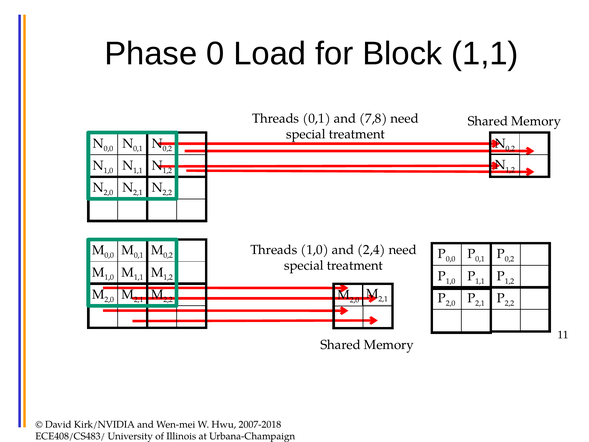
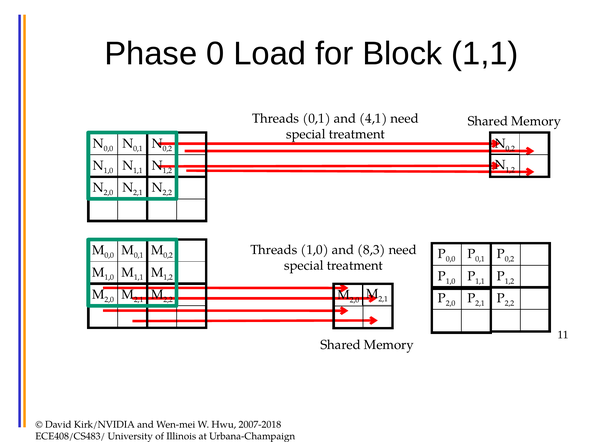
7,8: 7,8 -> 4,1 (373, 118)
2,4: 2,4 -> 8,3 (371, 250)
